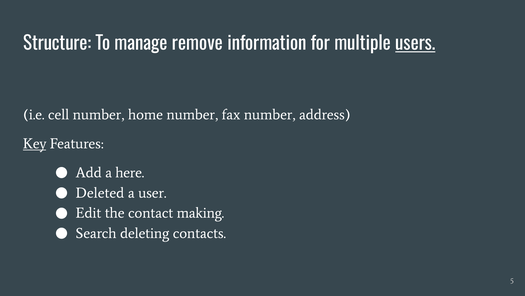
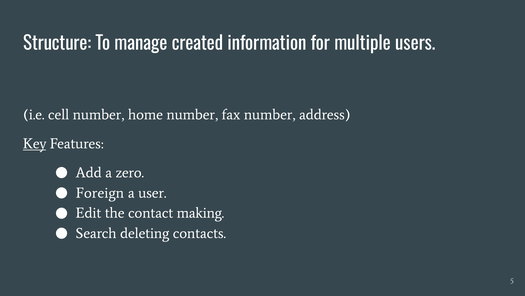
remove: remove -> created (197, 43)
users underline: present -> none (415, 43)
here: here -> zero (130, 172)
Deleted: Deleted -> Foreign (100, 192)
